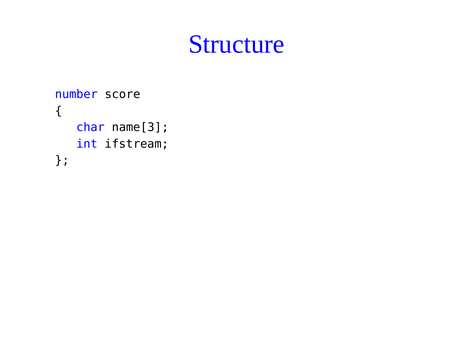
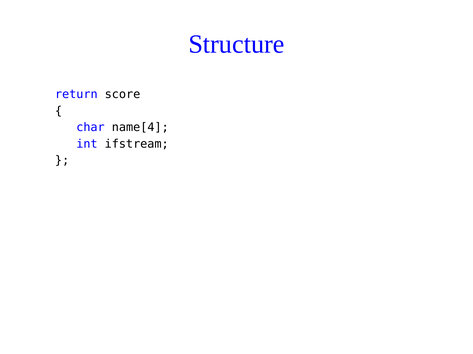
number: number -> return (76, 95)
name[3: name[3 -> name[4 (140, 128)
